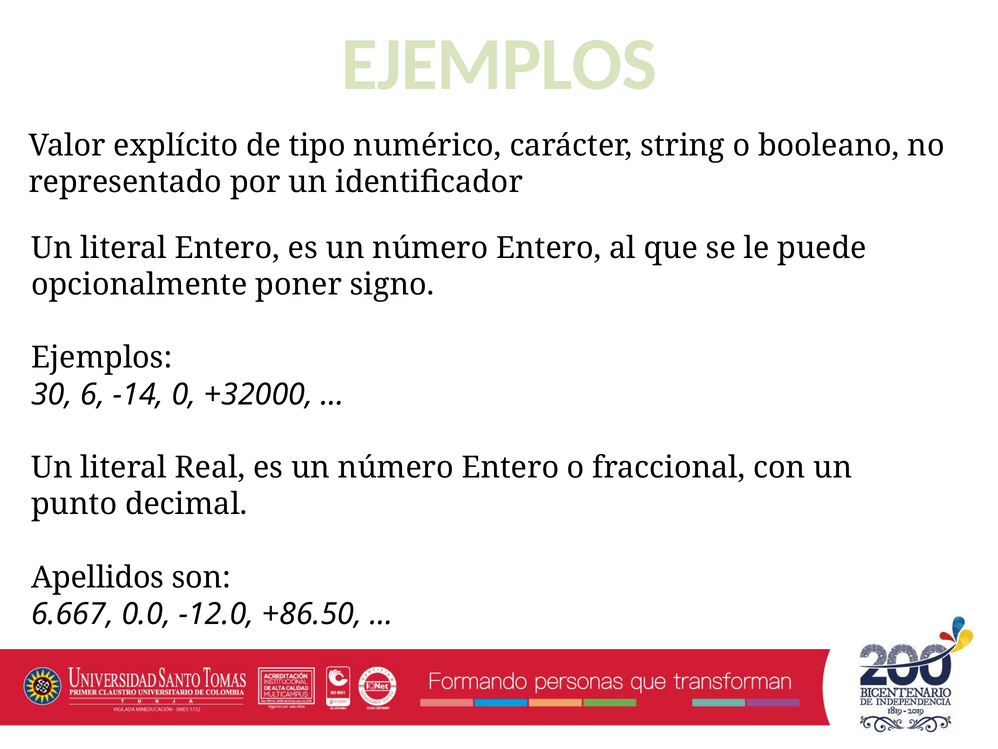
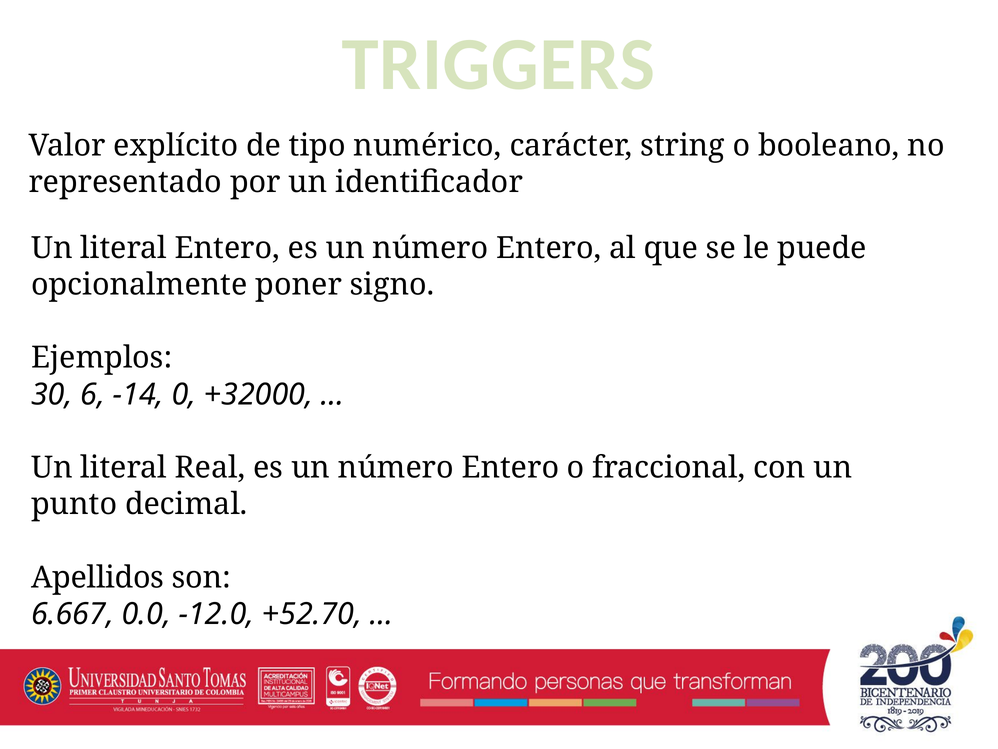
EJEMPLOS: EJEMPLOS -> TRIGGERS (498, 65)
+86.50: +86.50 -> +52.70 (312, 614)
